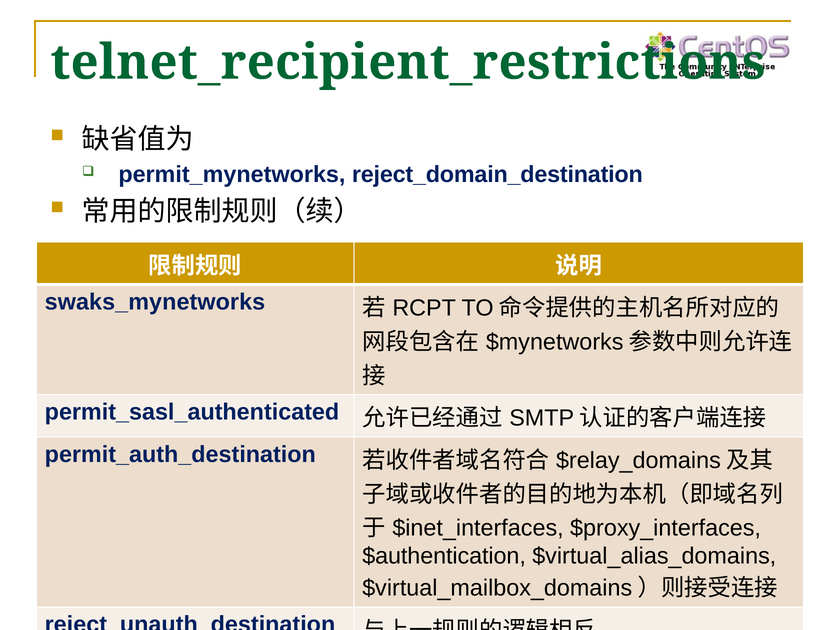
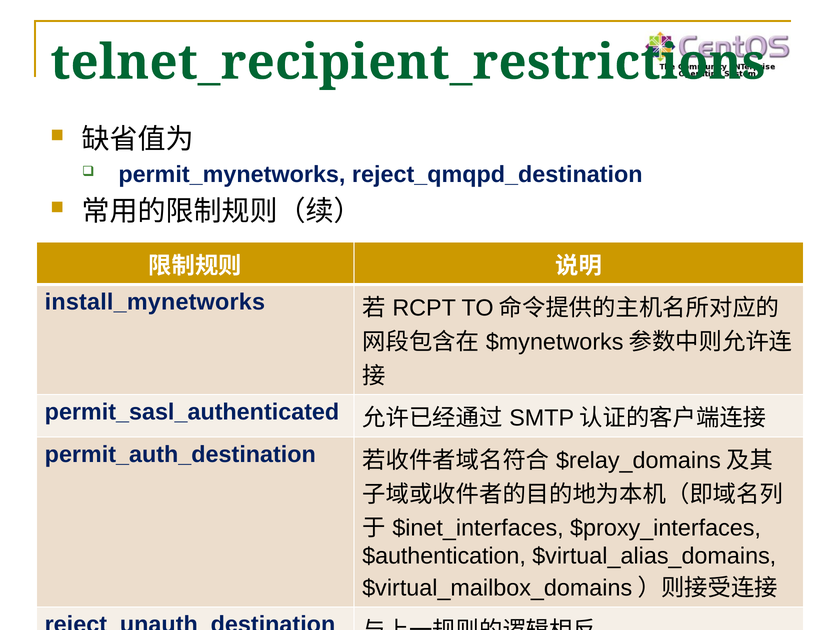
reject_domain_destination: reject_domain_destination -> reject_qmqpd_destination (497, 175)
swaks_mynetworks: swaks_mynetworks -> install_mynetworks (155, 302)
